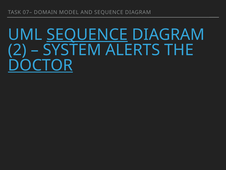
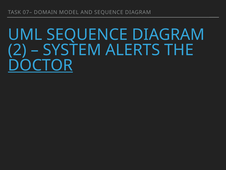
SEQUENCE underline: present -> none (87, 35)
